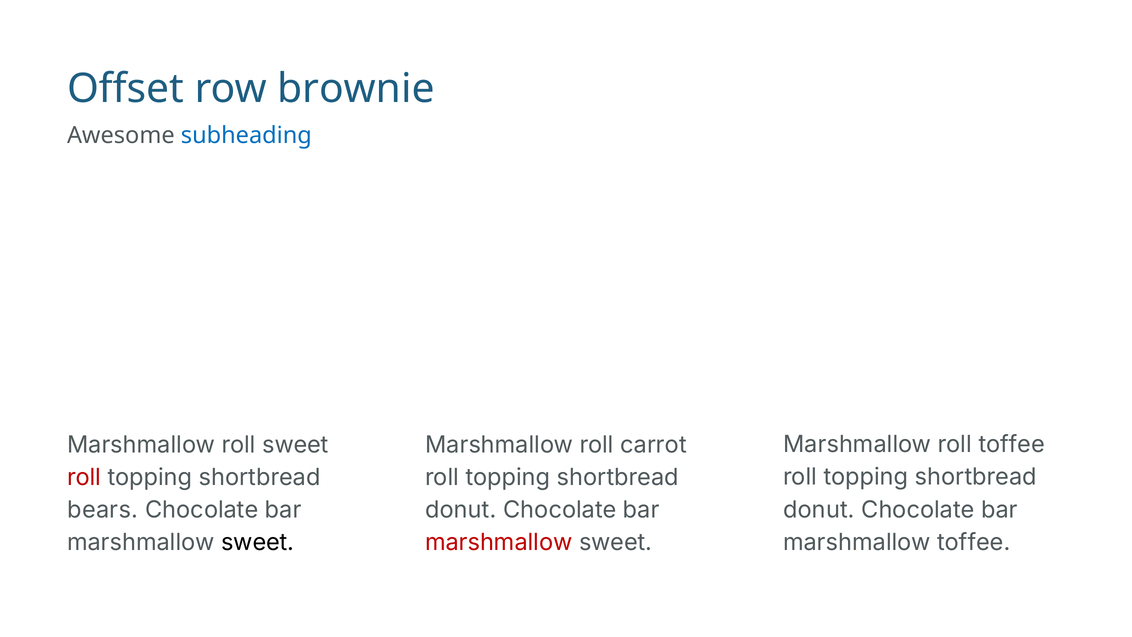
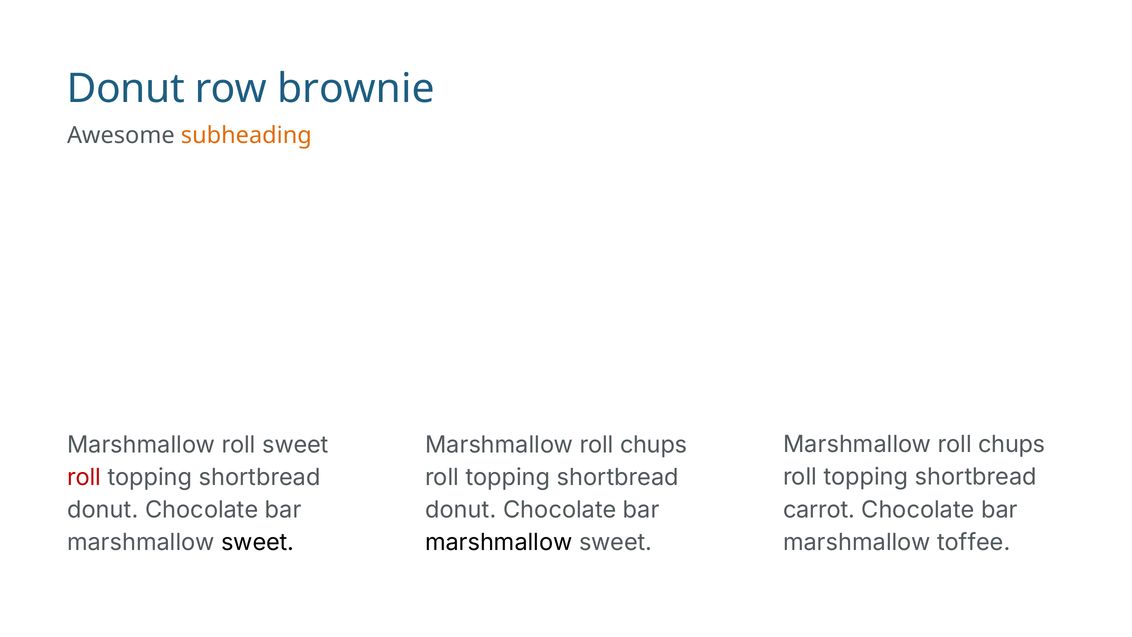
Offset: Offset -> Donut (126, 89)
subheading colour: blue -> orange (246, 135)
toffee: toffee -> chups (1012, 444)
carrot: carrot -> chups (654, 445)
donut: donut -> carrot (819, 510)
bears: bears -> donut (103, 510)
marshmallow colour: red -> black (499, 542)
